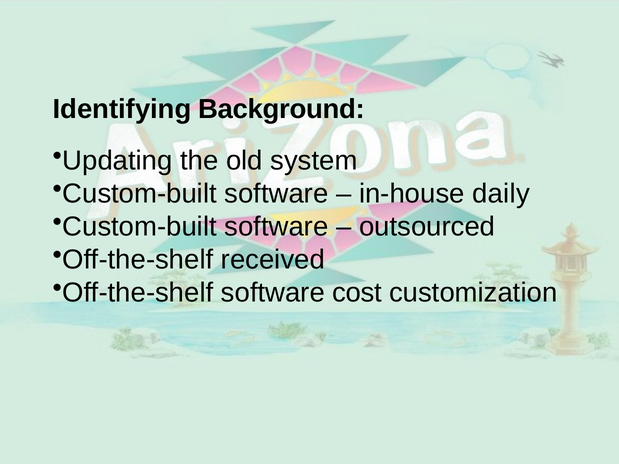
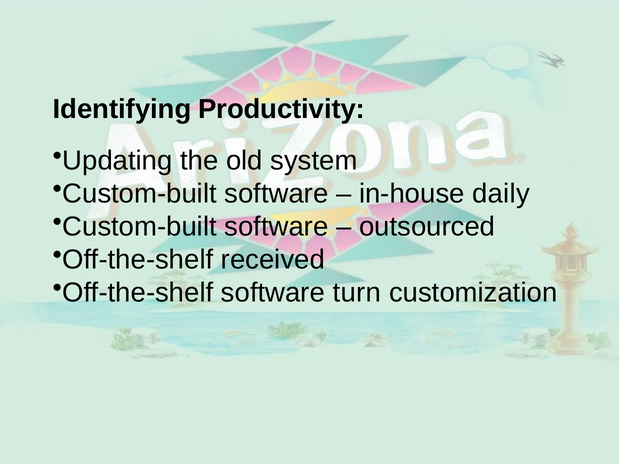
Background: Background -> Productivity (282, 109)
cost: cost -> turn (357, 293)
